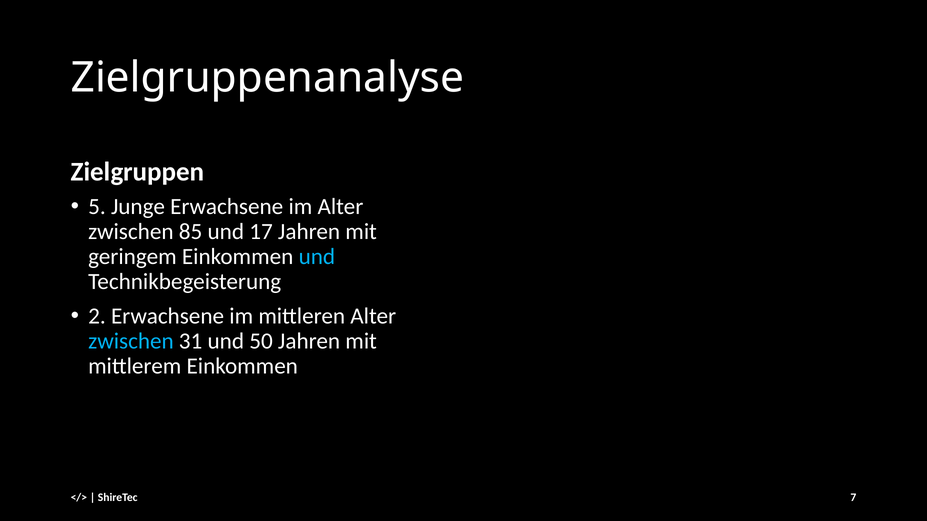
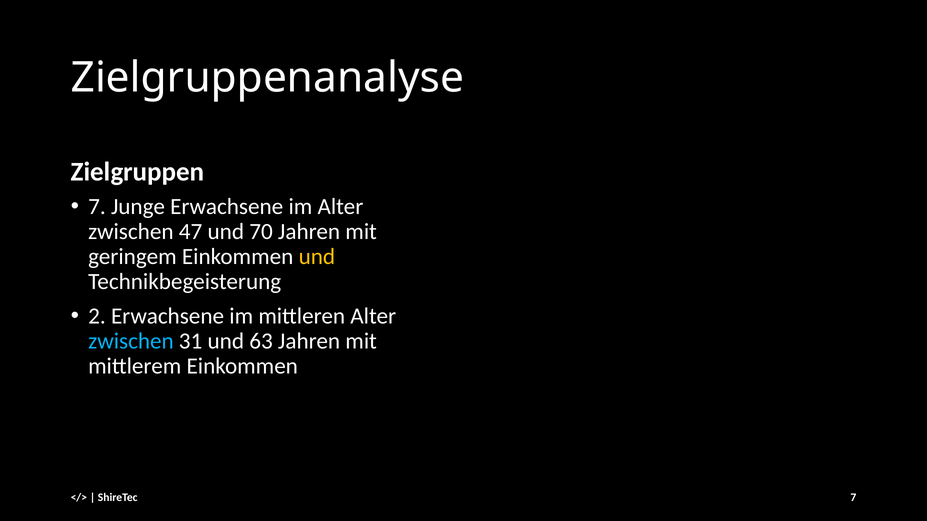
5: 5 -> 7 (97, 207)
85: 85 -> 47 (191, 232)
17: 17 -> 70 (261, 232)
und colour: light blue -> yellow (317, 257)
50: 50 -> 63 (261, 342)
